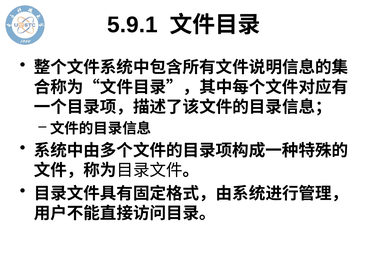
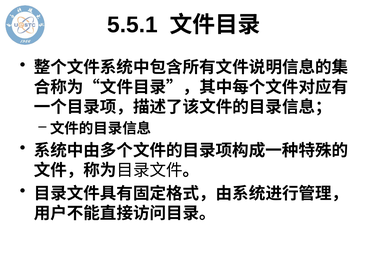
5.9.1: 5.9.1 -> 5.5.1 (132, 25)
